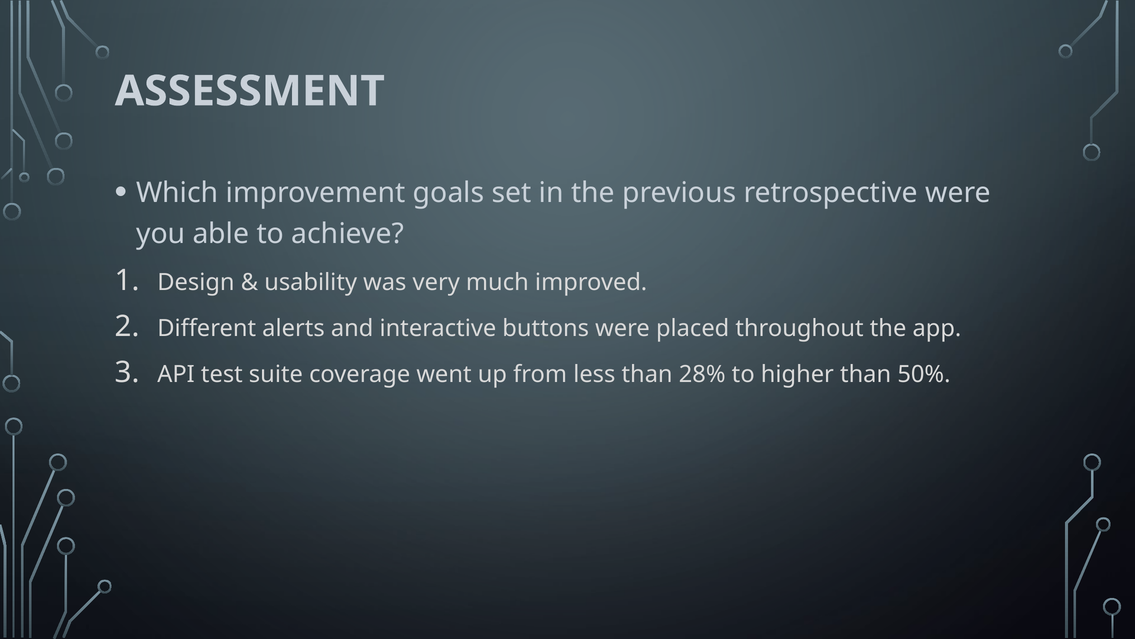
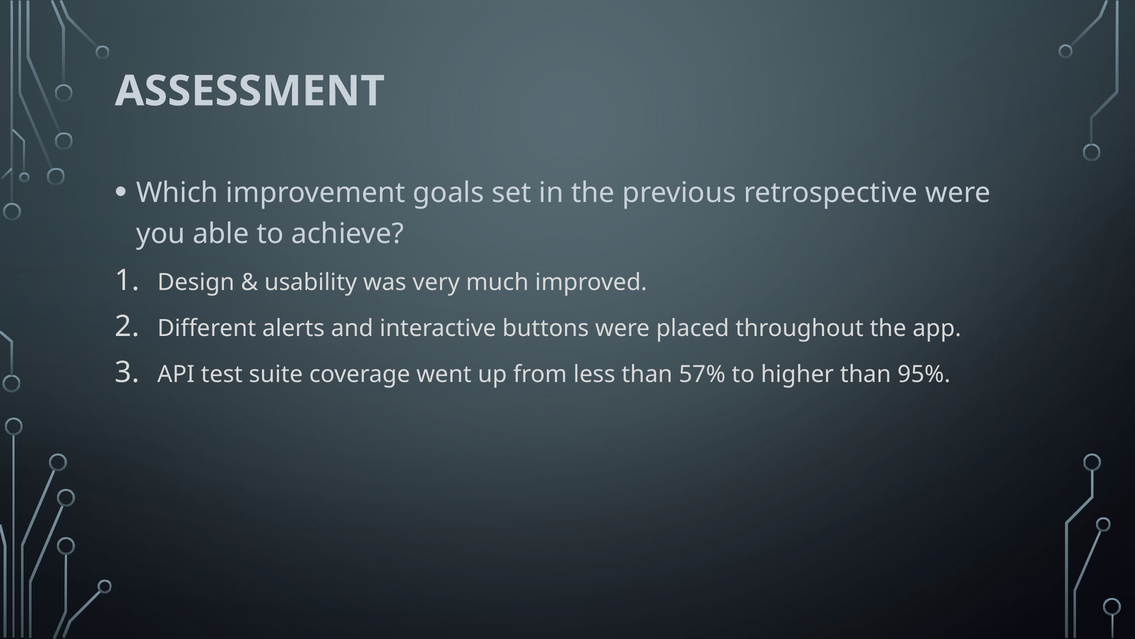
28%: 28% -> 57% (702, 374)
50%: 50% -> 95% (924, 374)
